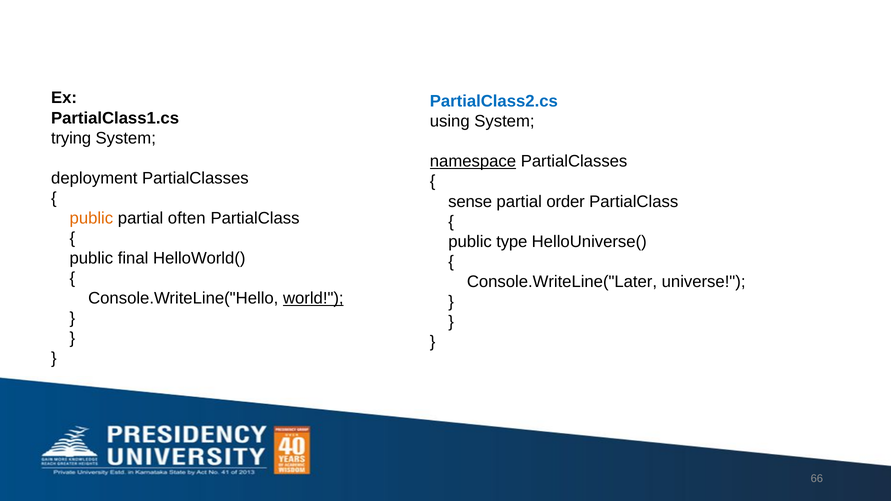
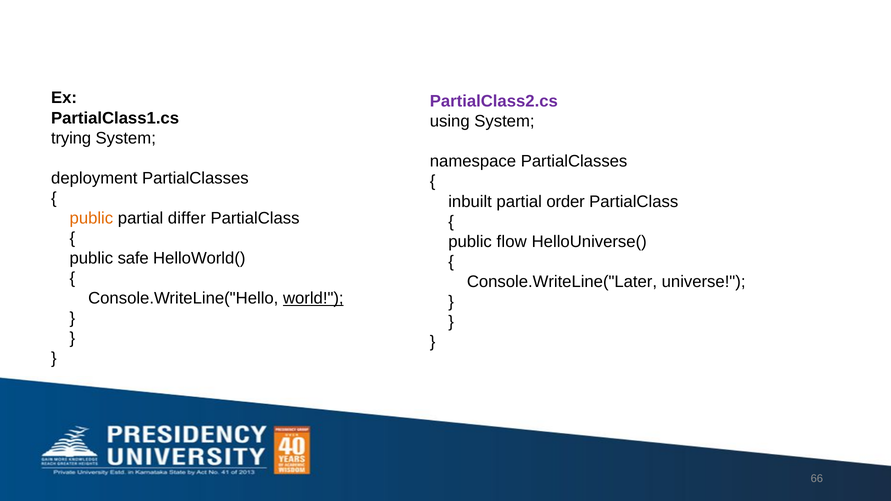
PartialClass2.cs colour: blue -> purple (494, 101)
namespace underline: present -> none (473, 161)
sense: sense -> inbuilt (470, 202)
often: often -> differ (187, 218)
type: type -> flow (512, 242)
final: final -> safe (133, 258)
